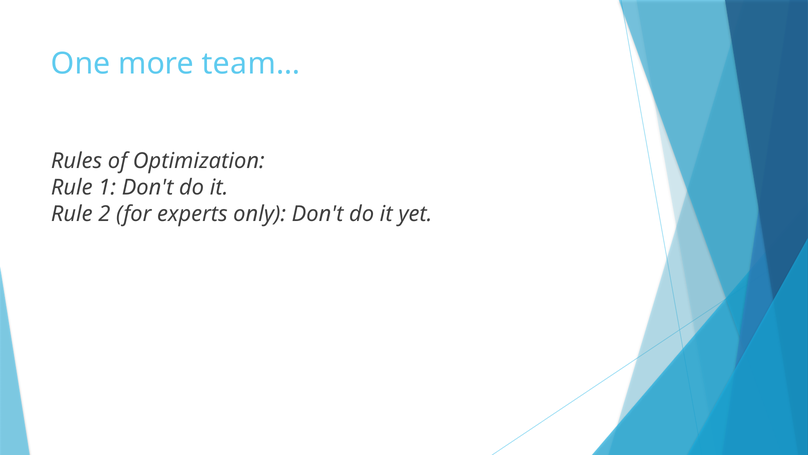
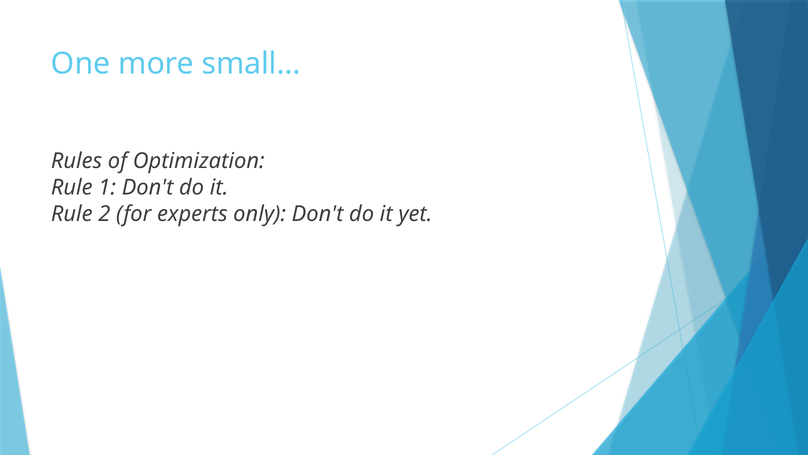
team…: team… -> small… (251, 64)
